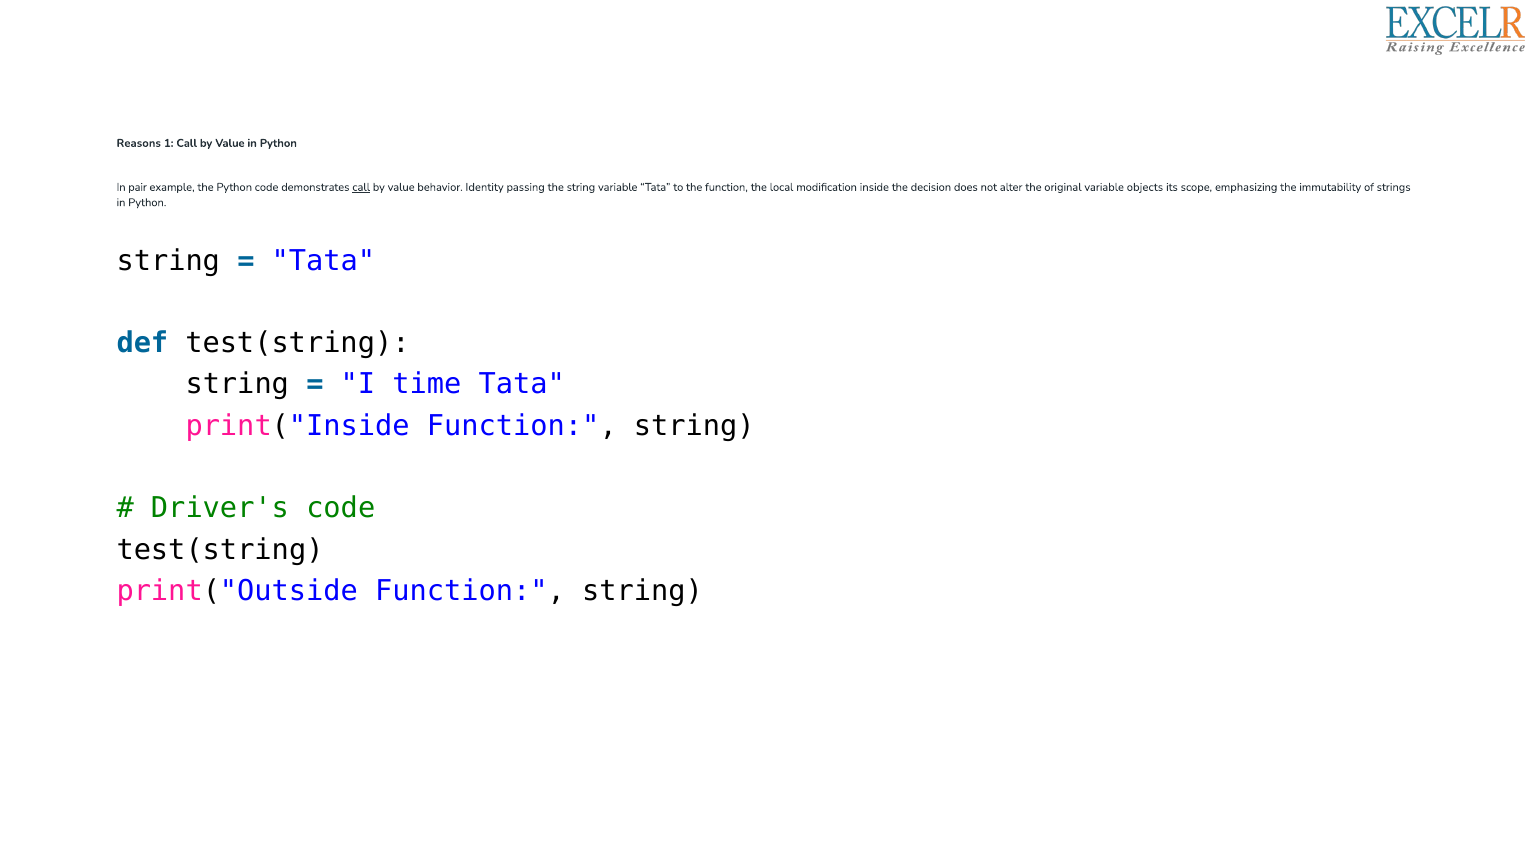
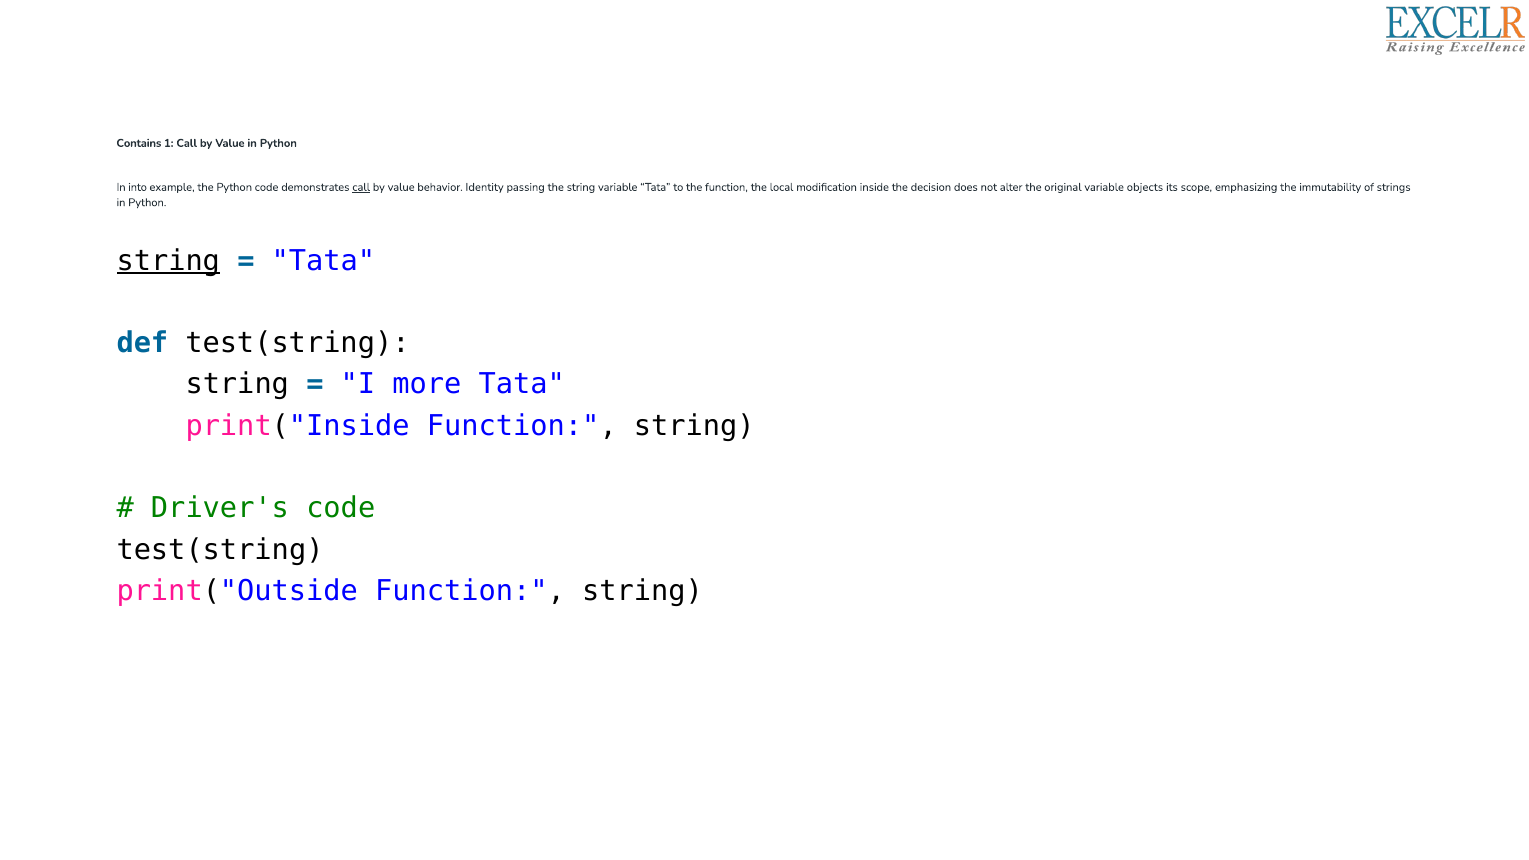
Reasons: Reasons -> Contains (139, 143)
pair: pair -> into (138, 187)
string underline: none -> present (168, 261)
time: time -> more (427, 385)
